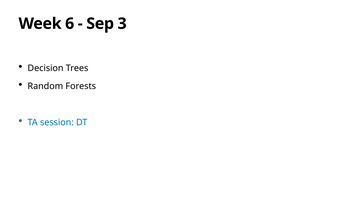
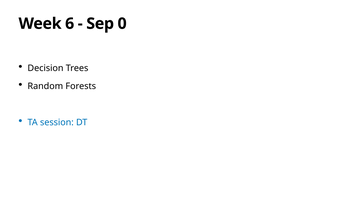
3: 3 -> 0 (122, 24)
